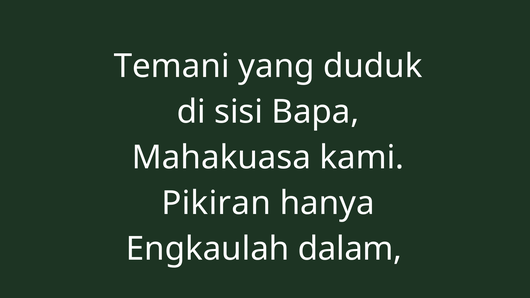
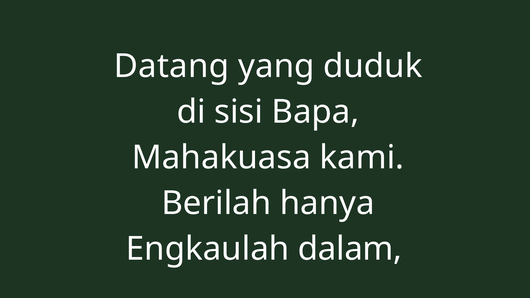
Temani: Temani -> Datang (172, 66)
Pikiran: Pikiran -> Berilah (216, 203)
